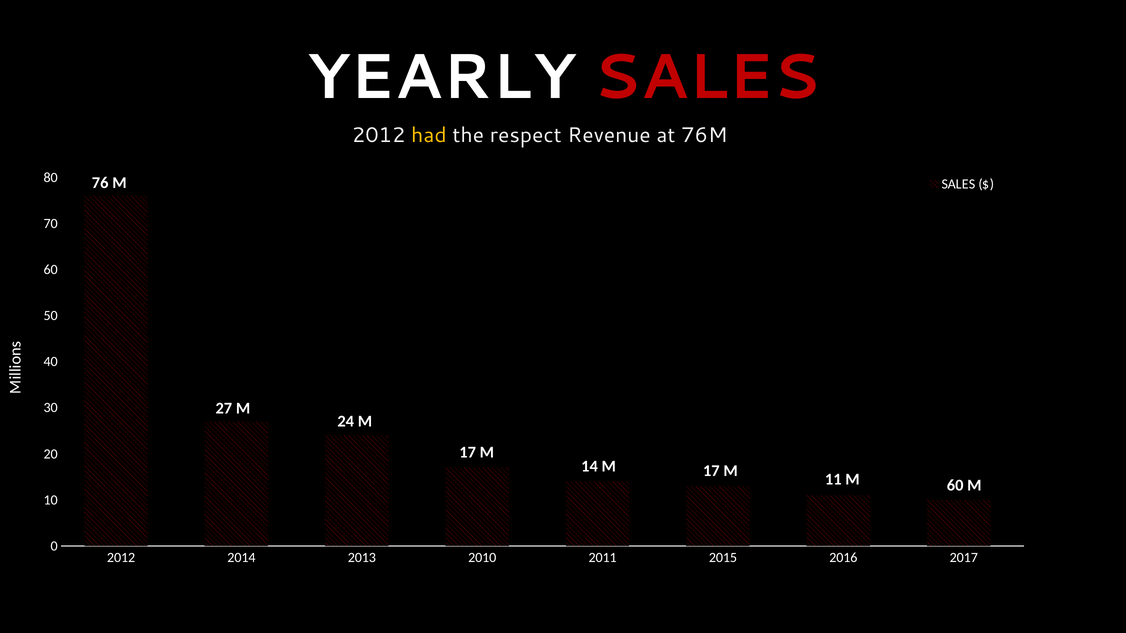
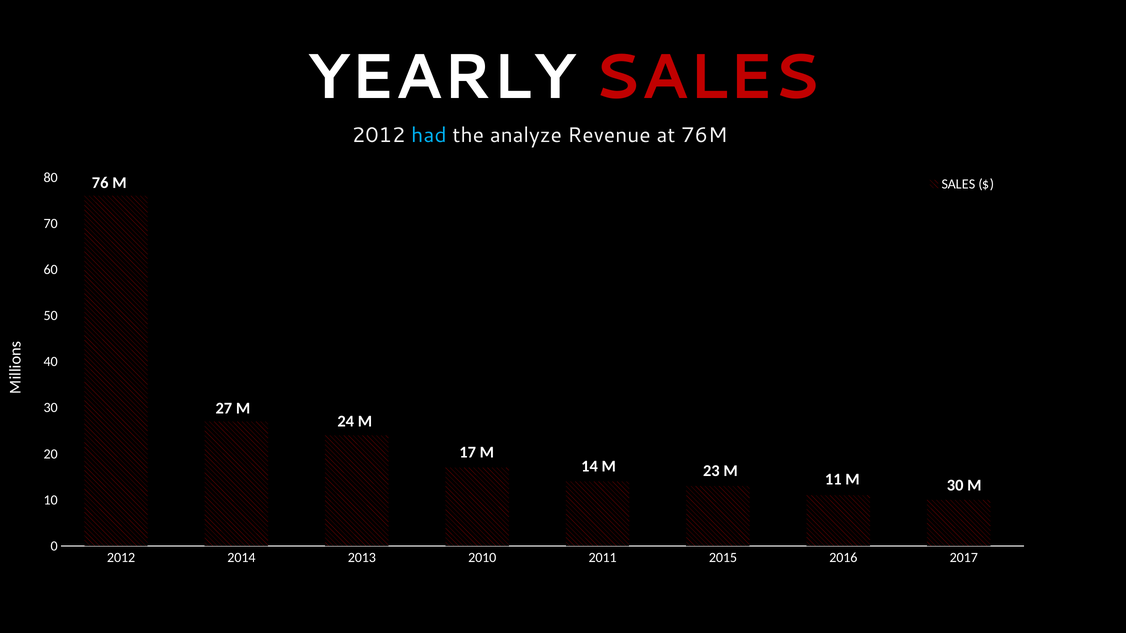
had colour: yellow -> light blue (429, 135)
respect: respect -> analyze (526, 135)
14 M 17: 17 -> 23 (711, 471)
M 60: 60 -> 30 (955, 485)
